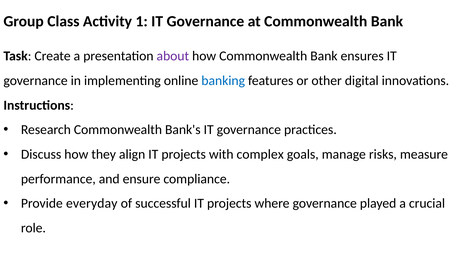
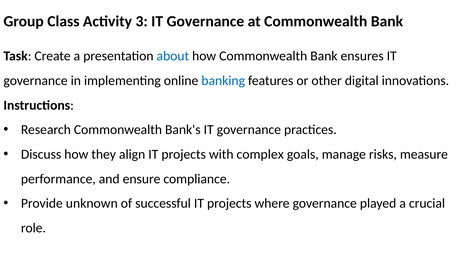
1: 1 -> 3 (142, 21)
about colour: purple -> blue (173, 56)
everyday: everyday -> unknown (92, 203)
